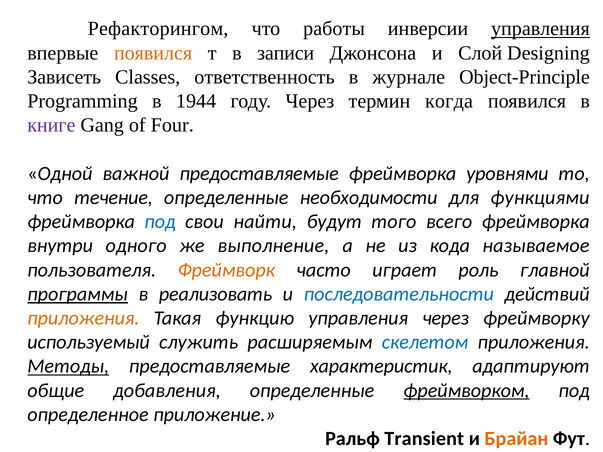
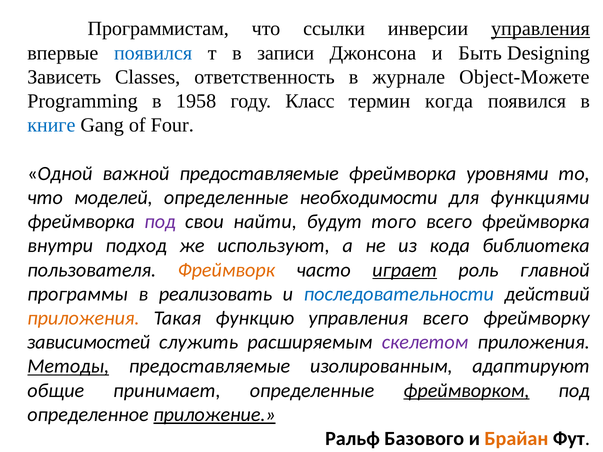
Рефакторингом: Рефакторингом -> Программистам (158, 29)
работы: работы -> ссылки (334, 29)
появился colour: orange -> blue (153, 53)
Слой: Слой -> Быть (480, 53)
Object-Principle: Object-Principle -> Object-Можете (524, 77)
1944: 1944 -> 1958 (196, 101)
году Через: Через -> Класс (310, 101)
книге colour: purple -> blue (51, 125)
течение: течение -> моделей (113, 198)
под colour: blue -> purple (160, 222)
одного: одного -> подход (136, 246)
выполнение: выполнение -> используют (274, 246)
называемое: называемое -> библиотека (536, 246)
играет underline: none -> present (405, 270)
программы underline: present -> none (78, 294)
управления через: через -> всего (446, 318)
используемый: используемый -> зависимостей (89, 342)
скелетом colour: blue -> purple (425, 342)
характеристик: характеристик -> изолированным (381, 367)
добавления: добавления -> принимает (167, 391)
приложение underline: none -> present (215, 415)
Transient: Transient -> Базового (424, 439)
